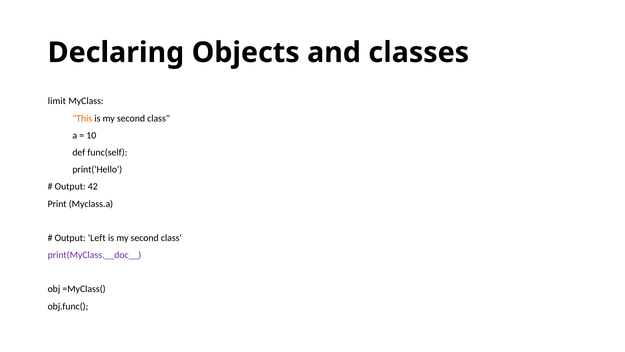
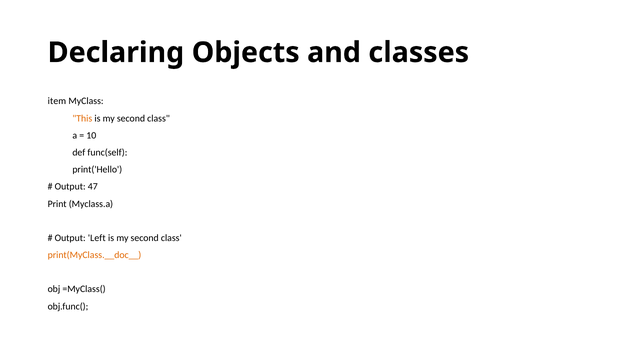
limit: limit -> item (57, 101)
42: 42 -> 47 (93, 186)
print(MyClass.__doc__ colour: purple -> orange (94, 255)
